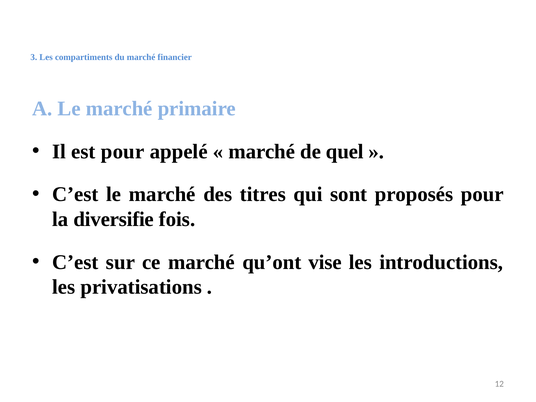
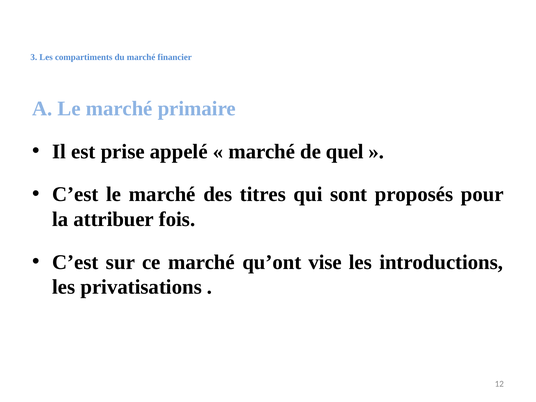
est pour: pour -> prise (123, 152)
diversifie: diversifie -> attribuer (114, 219)
